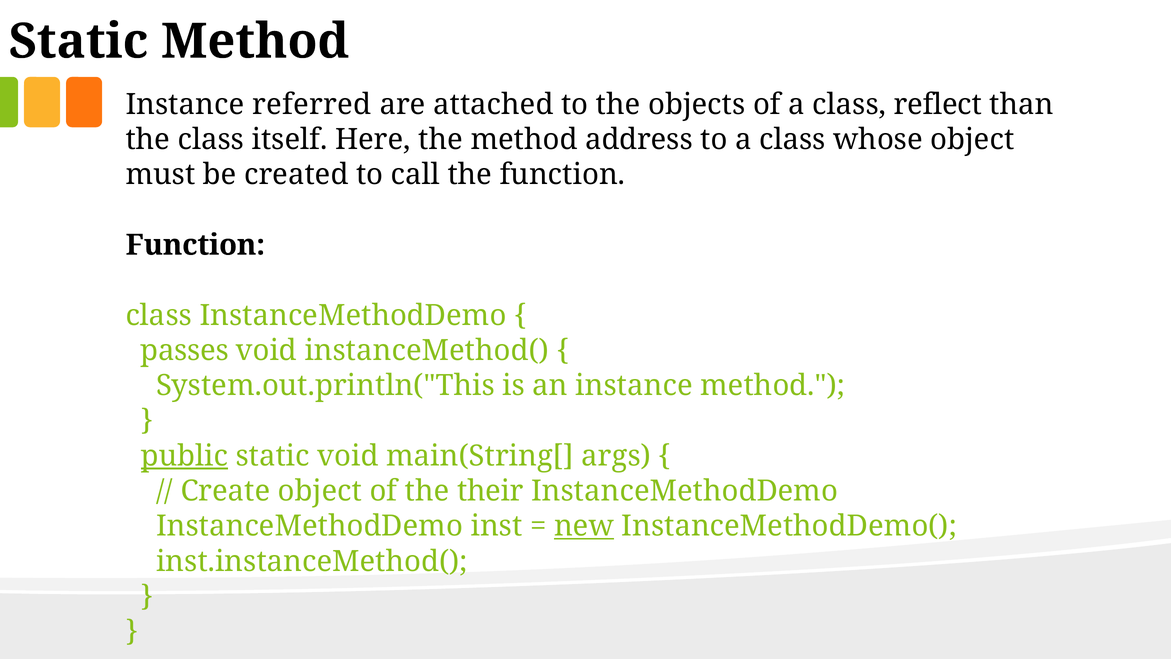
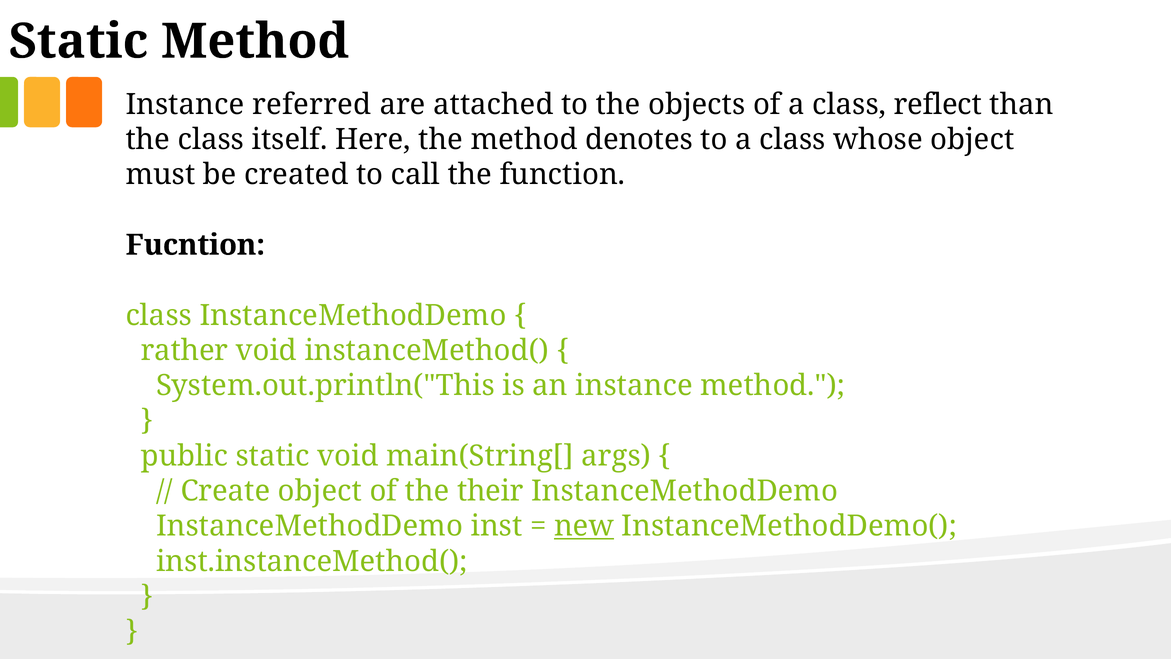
address: address -> denotes (639, 140)
Function: Function -> Fucntion (195, 245)
passes: passes -> rather (185, 350)
public underline: present -> none (184, 456)
